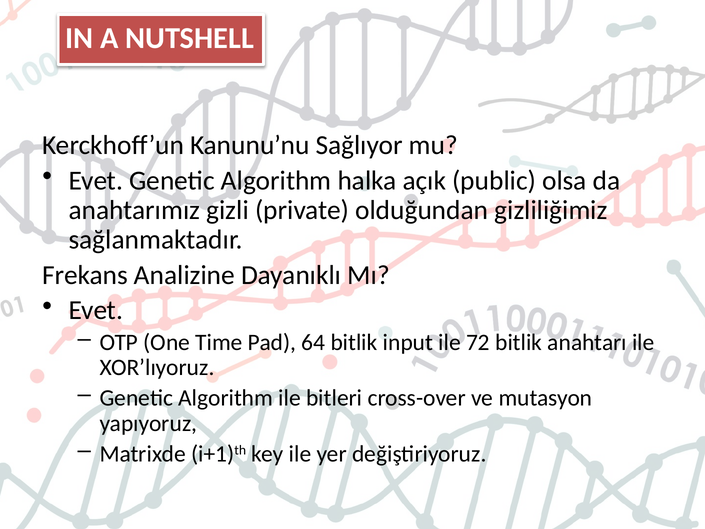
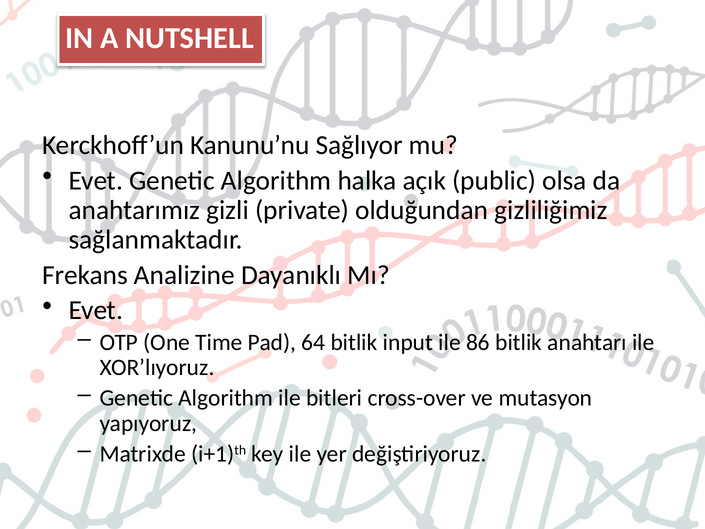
72: 72 -> 86 (478, 342)
